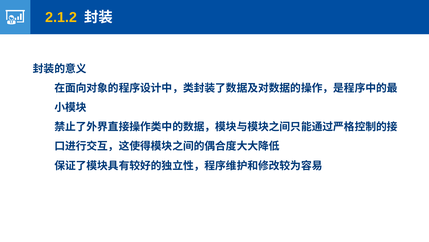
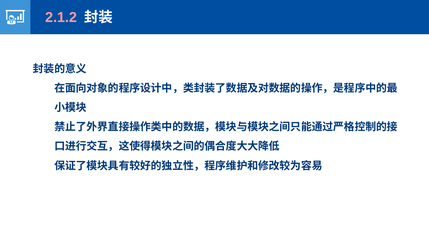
2.1.2 colour: yellow -> pink (61, 17)
